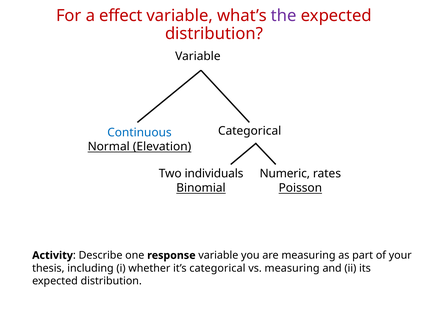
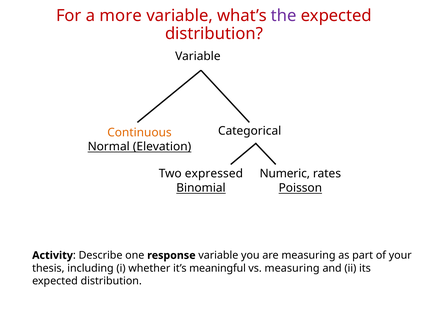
effect: effect -> more (121, 16)
Continuous colour: blue -> orange (139, 132)
individuals: individuals -> expressed (214, 174)
it’s categorical: categorical -> meaningful (218, 268)
